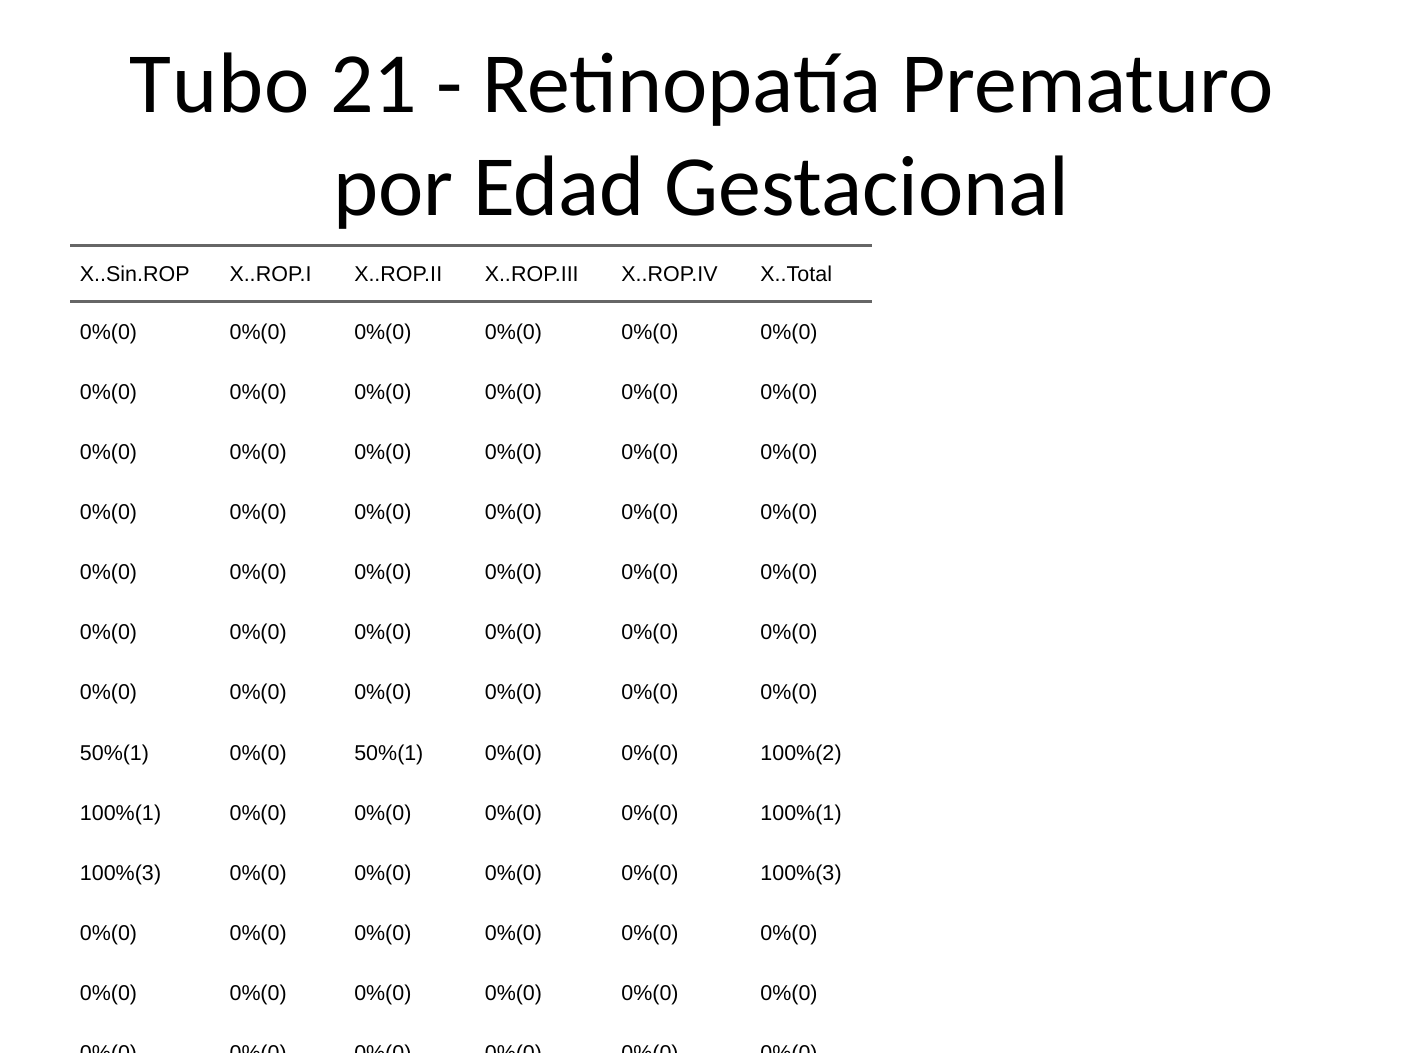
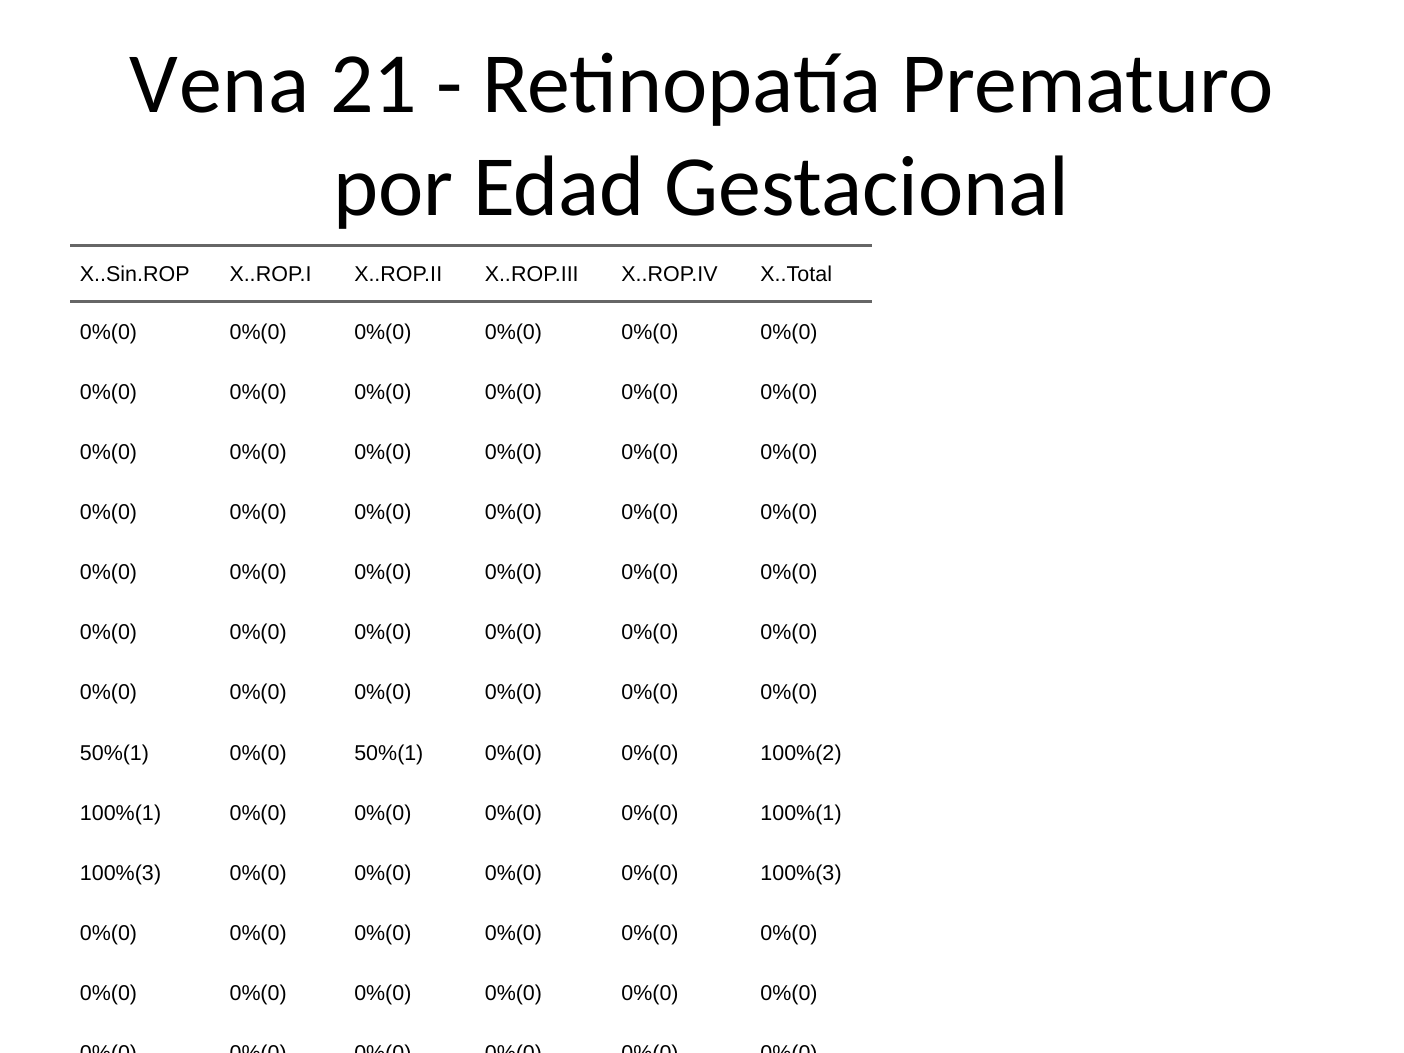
Tubo: Tubo -> Vena (220, 84)
